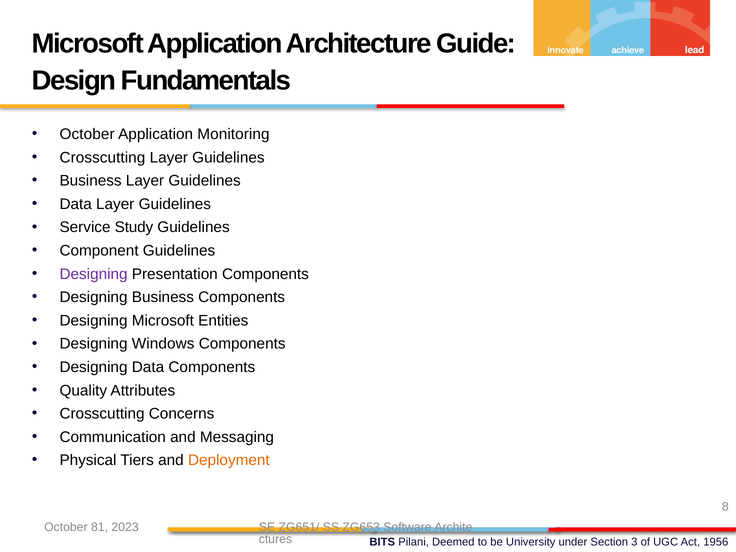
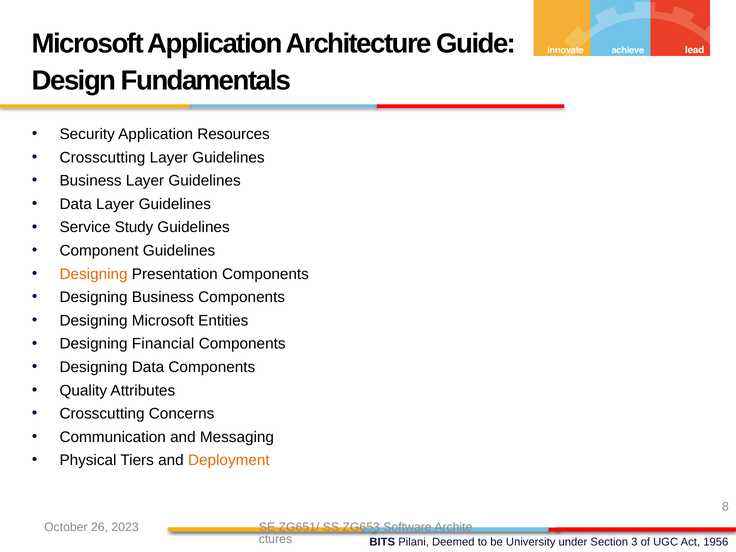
October: October -> Security (87, 134)
Monitoring: Monitoring -> Resources (234, 134)
Designing colour: purple -> orange (94, 274)
Windows: Windows -> Financial (163, 344)
81: 81 -> 26 (100, 527)
